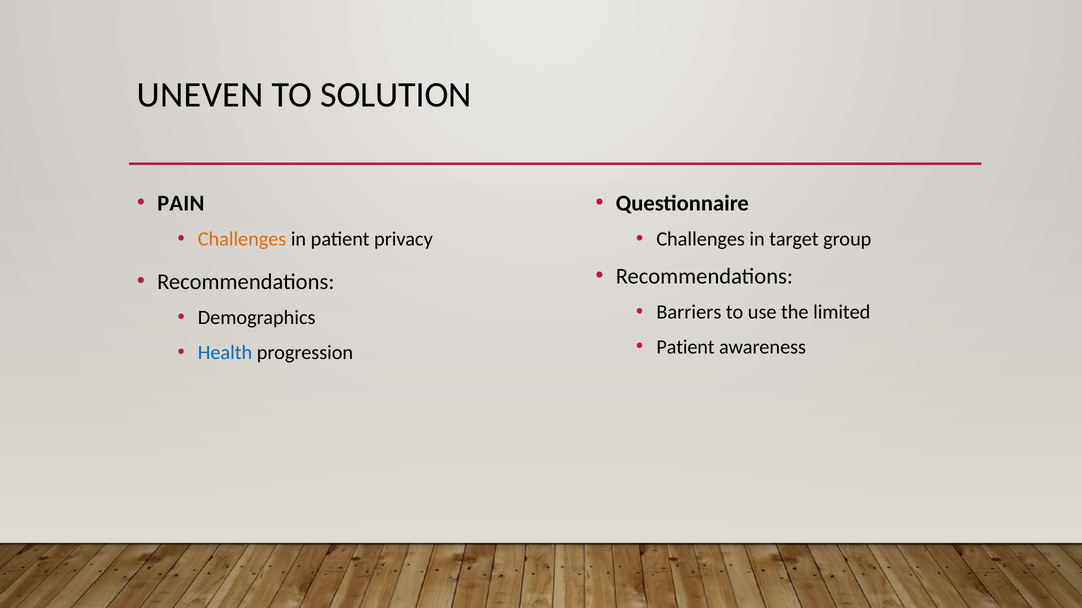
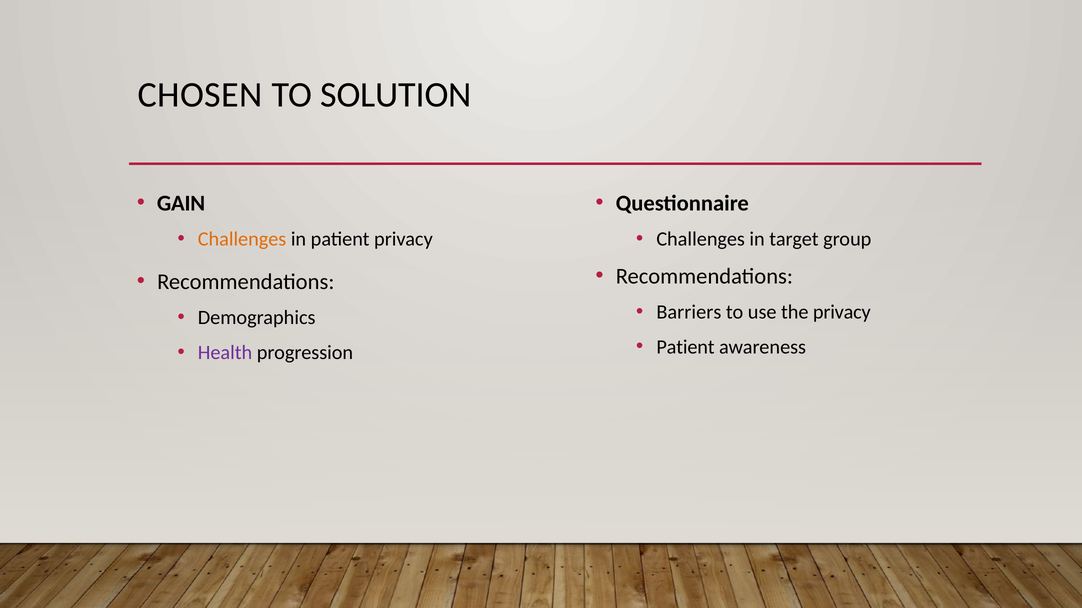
UNEVEN: UNEVEN -> CHOSEN (200, 95)
PAIN: PAIN -> GAIN (181, 203)
the limited: limited -> privacy (842, 312)
Health colour: blue -> purple (225, 353)
